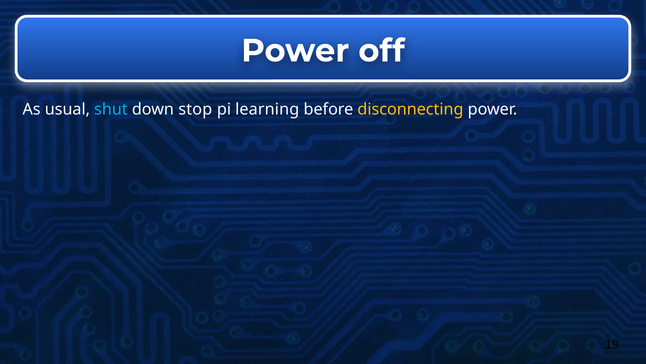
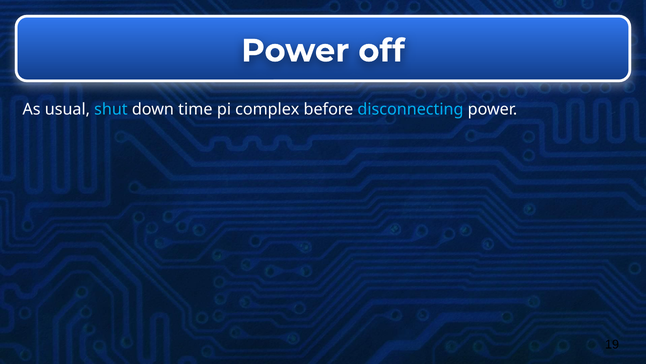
stop: stop -> time (195, 109)
learning: learning -> complex (267, 109)
disconnecting colour: yellow -> light blue (410, 109)
